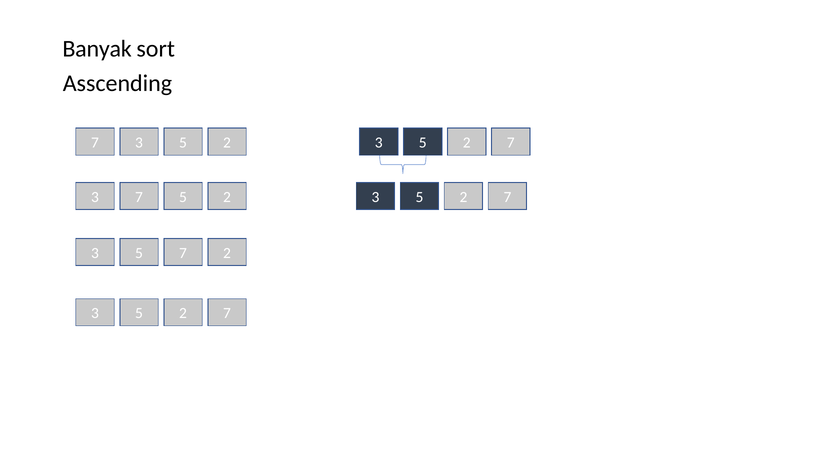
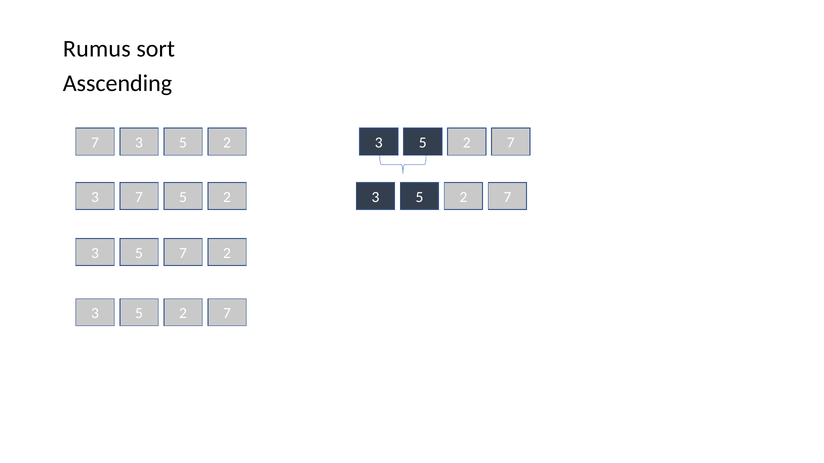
Banyak: Banyak -> Rumus (97, 49)
